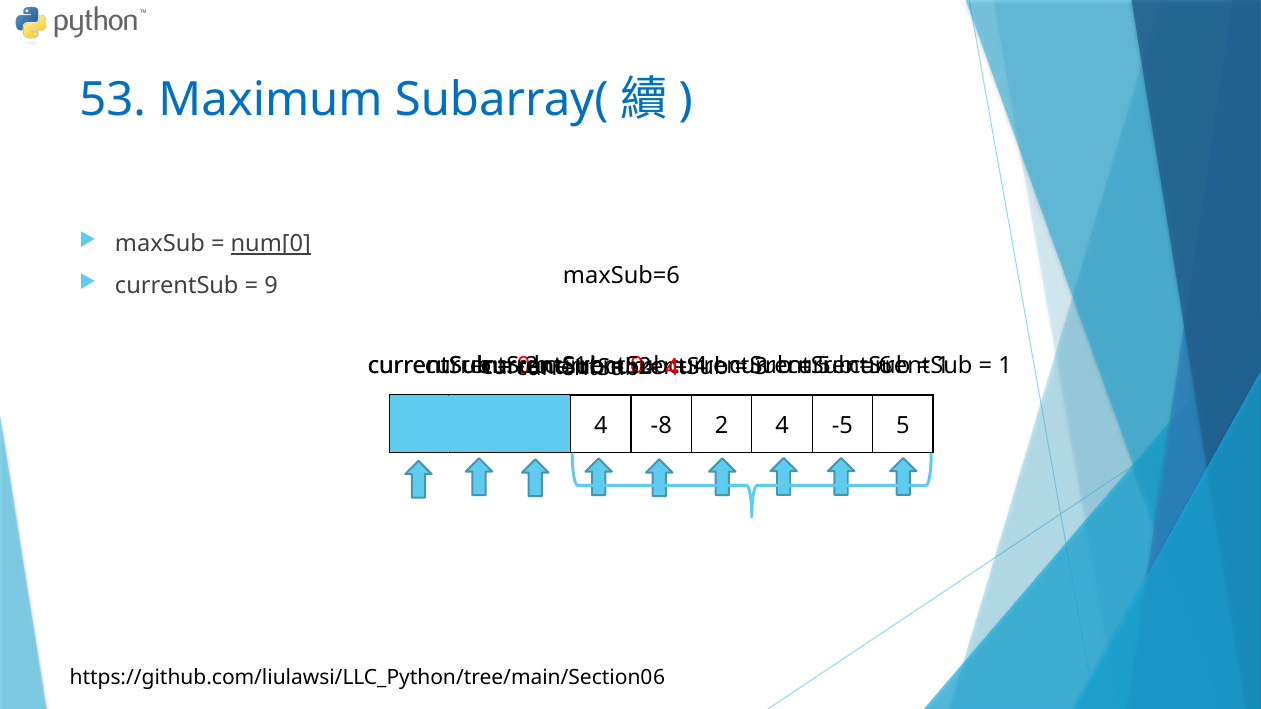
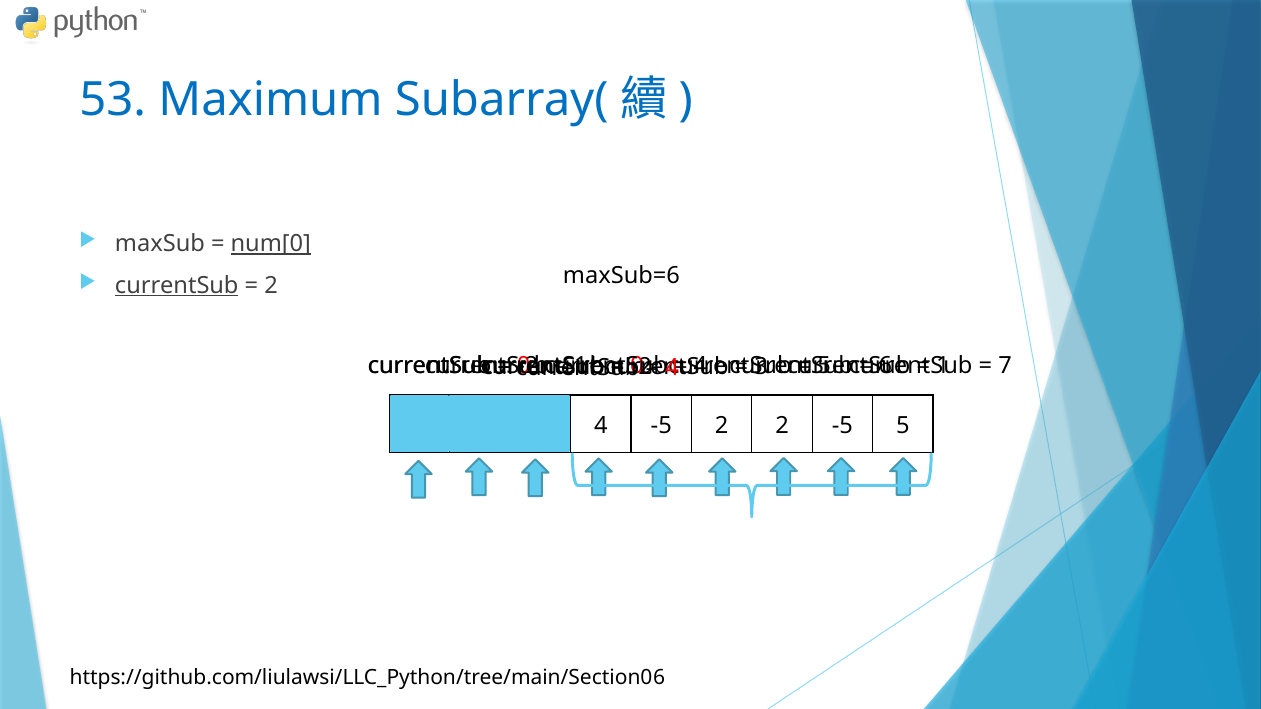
currentSub underline: none -> present (177, 286)
9: 9 -> 2 (271, 286)
1: 1 -> 7 (1005, 366)
4 -8: -8 -> -5 (661, 425)
2 4: 4 -> 2 (782, 425)
